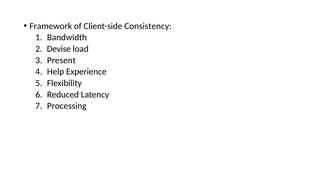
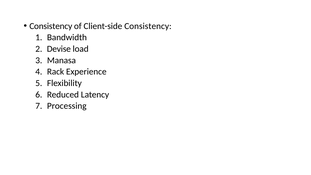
Framework: Framework -> Consistency (51, 26)
Present: Present -> Manasa (61, 60)
Help: Help -> Rack (56, 72)
